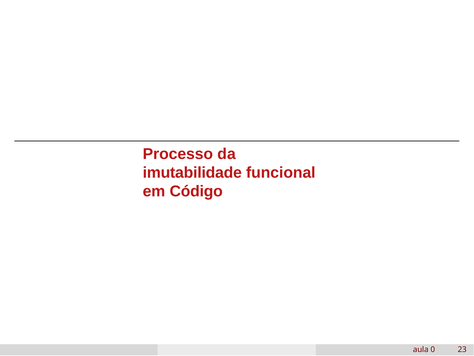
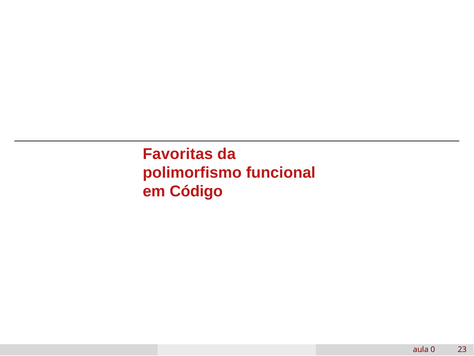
Processo: Processo -> Favoritas (178, 154)
imutabilidade: imutabilidade -> polimorfismo (192, 173)
